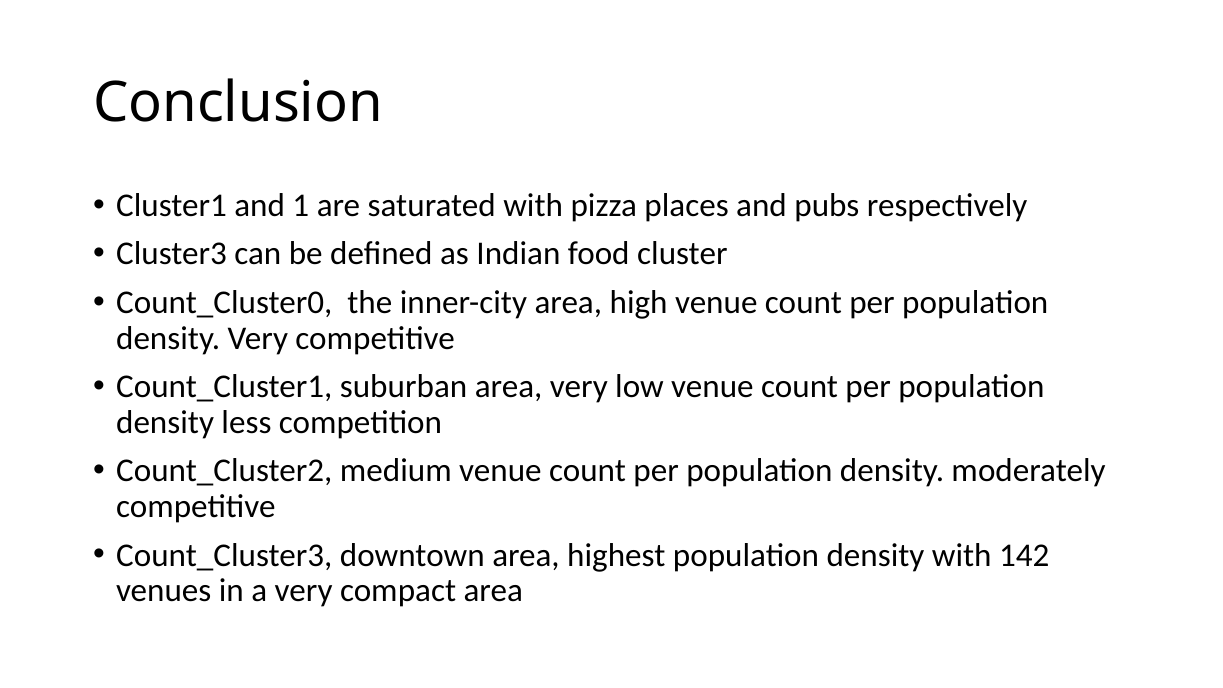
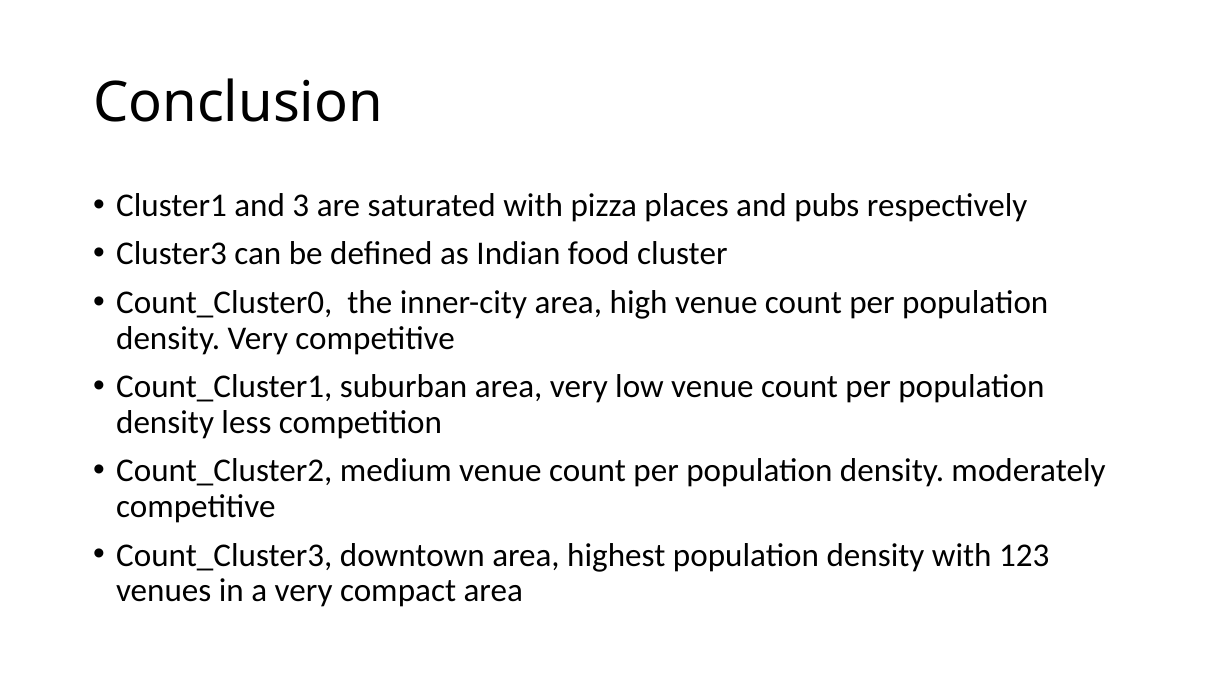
1: 1 -> 3 (301, 205)
142: 142 -> 123 (1024, 555)
